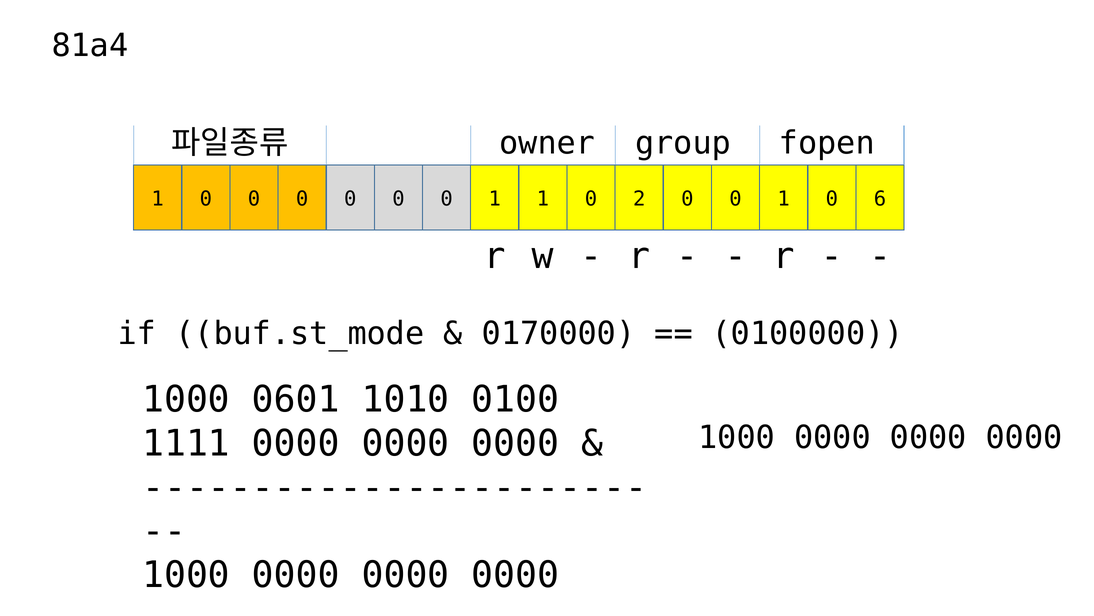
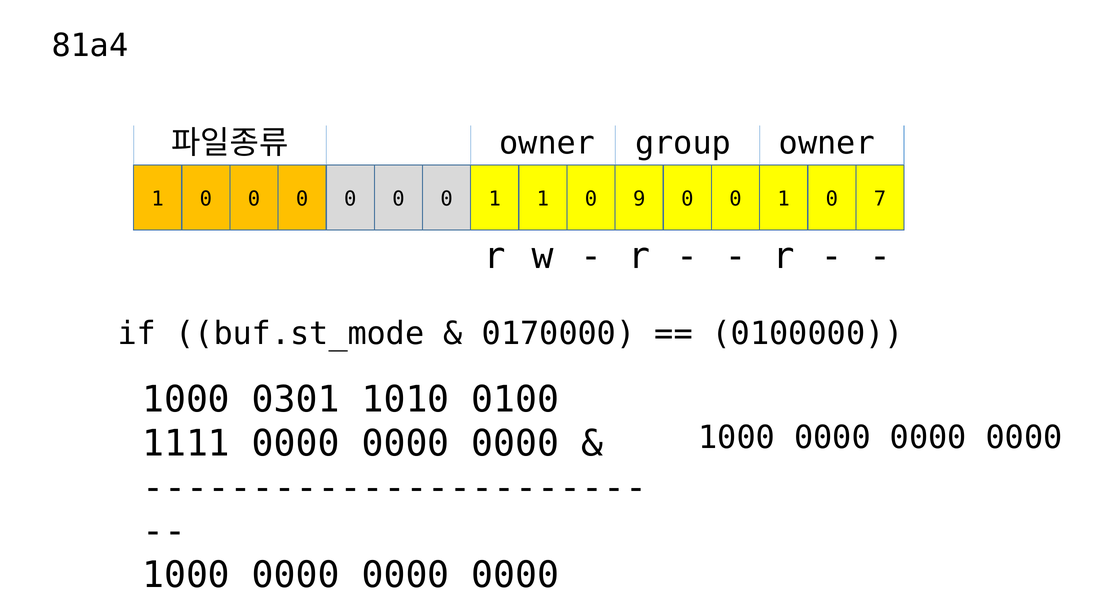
group fopen: fopen -> owner (827, 143)
2: 2 -> 9 (639, 199)
6: 6 -> 7 (880, 199)
0601: 0601 -> 0301 (296, 399)
